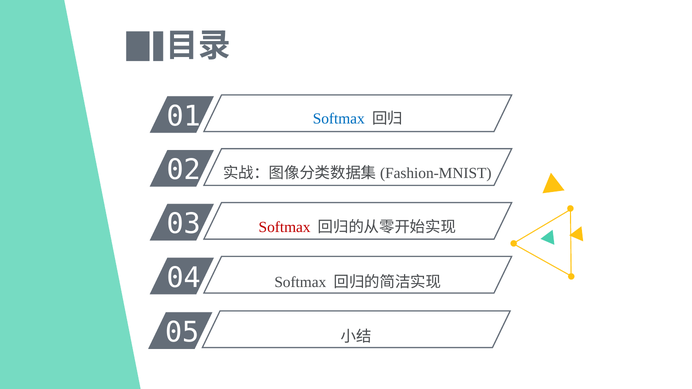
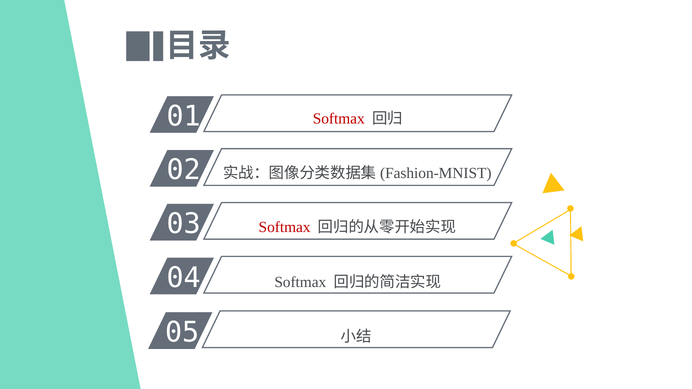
Softmax colour: blue -> red (339, 119)
